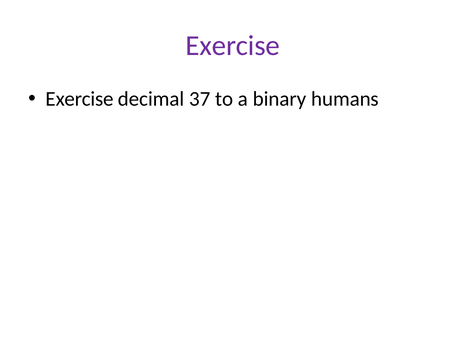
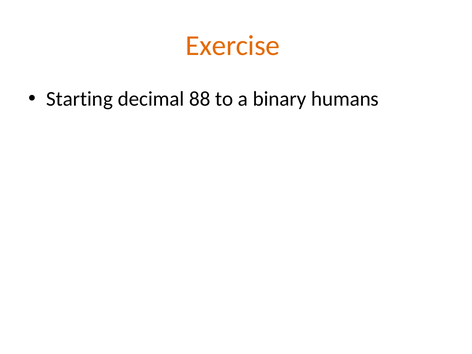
Exercise colour: purple -> orange (233, 46)
Exercise: Exercise -> Starting (79, 99)
37: 37 -> 88 (200, 99)
